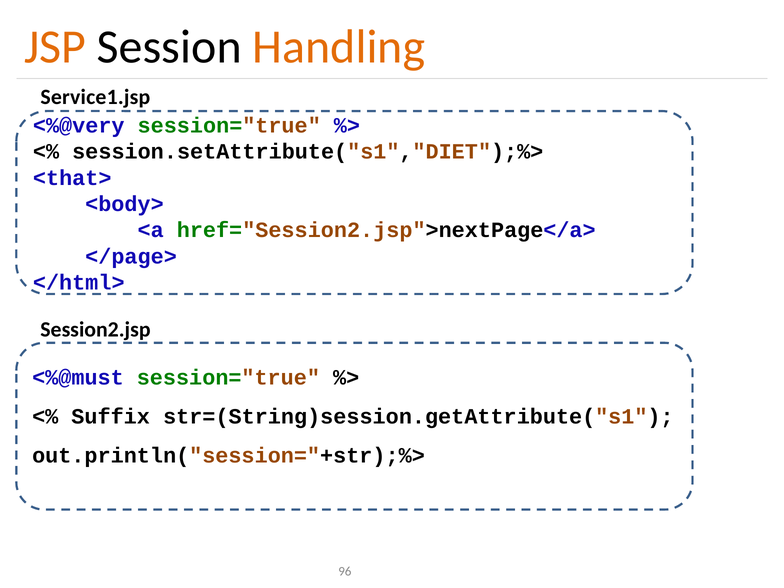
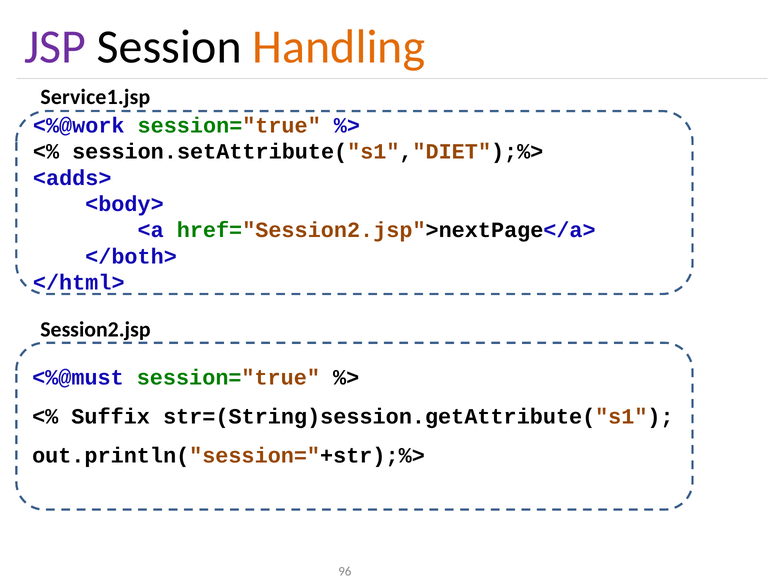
JSP colour: orange -> purple (55, 47)
<%@very: <%@very -> <%@work (79, 126)
<that>: <that> -> <adds> (72, 178)
</page>: </page> -> </both> (131, 256)
